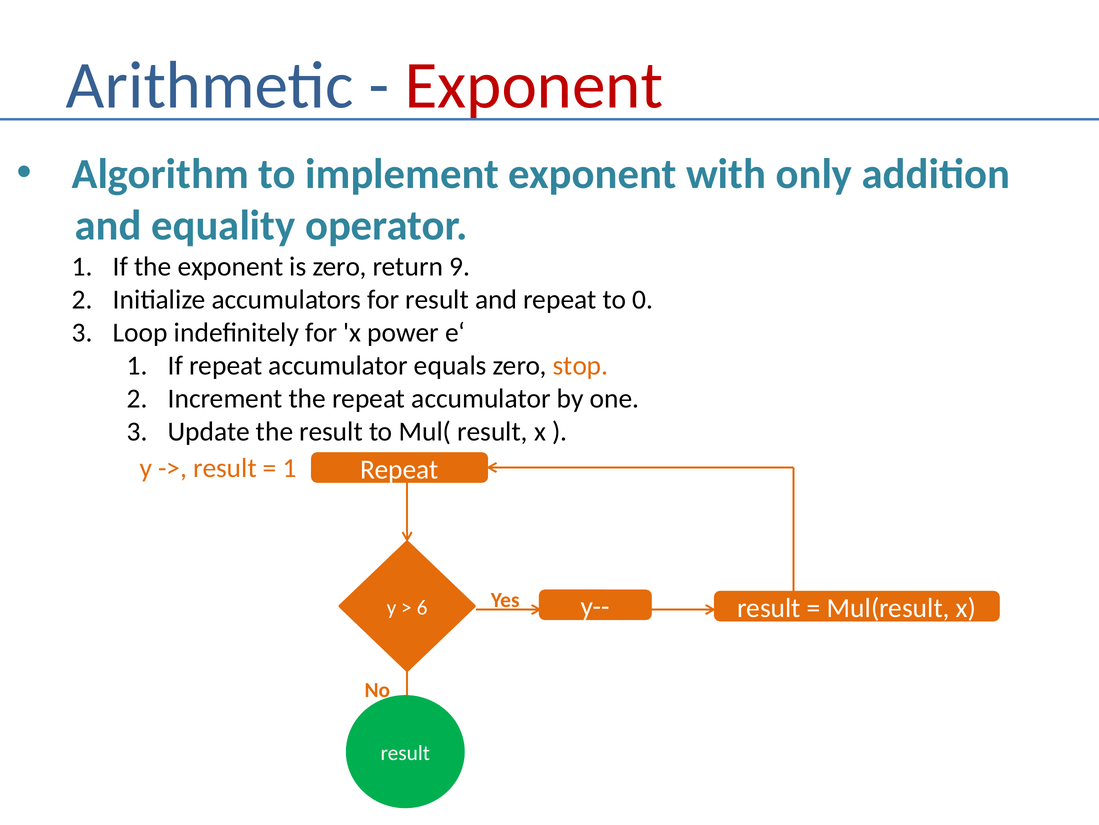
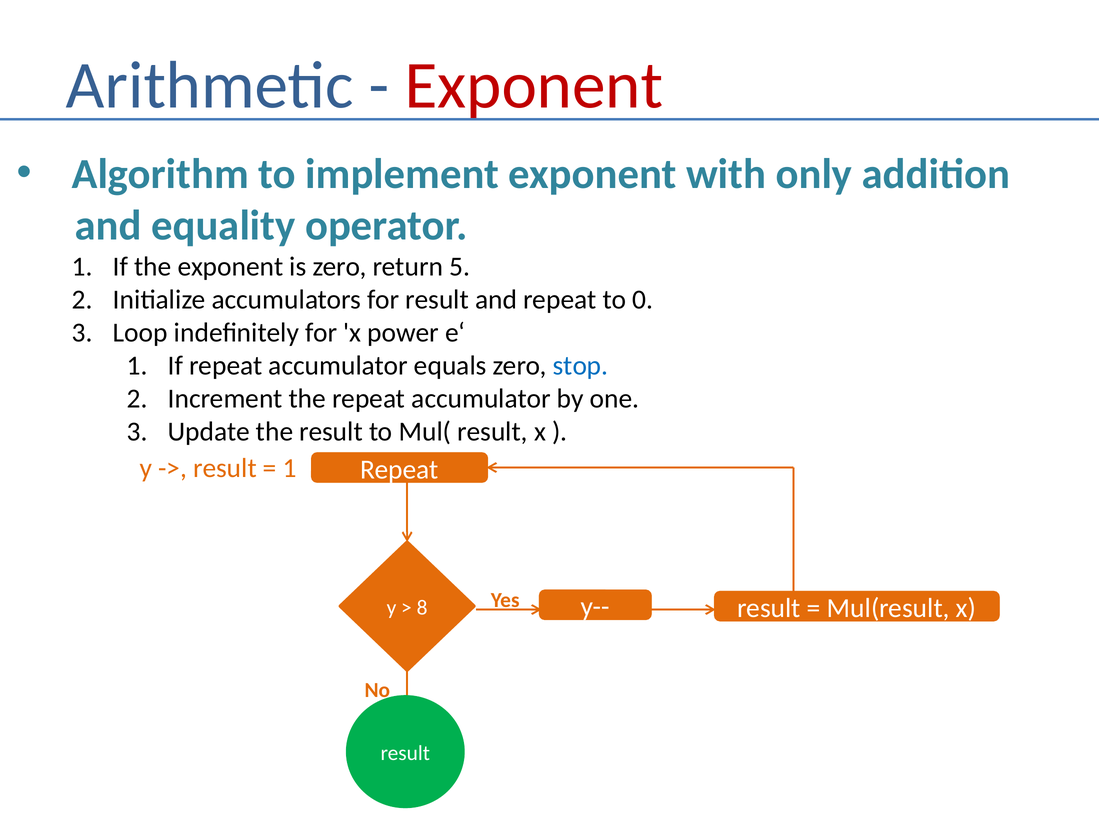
9: 9 -> 5 (460, 266)
stop colour: orange -> blue (581, 365)
6: 6 -> 8 (422, 607)
